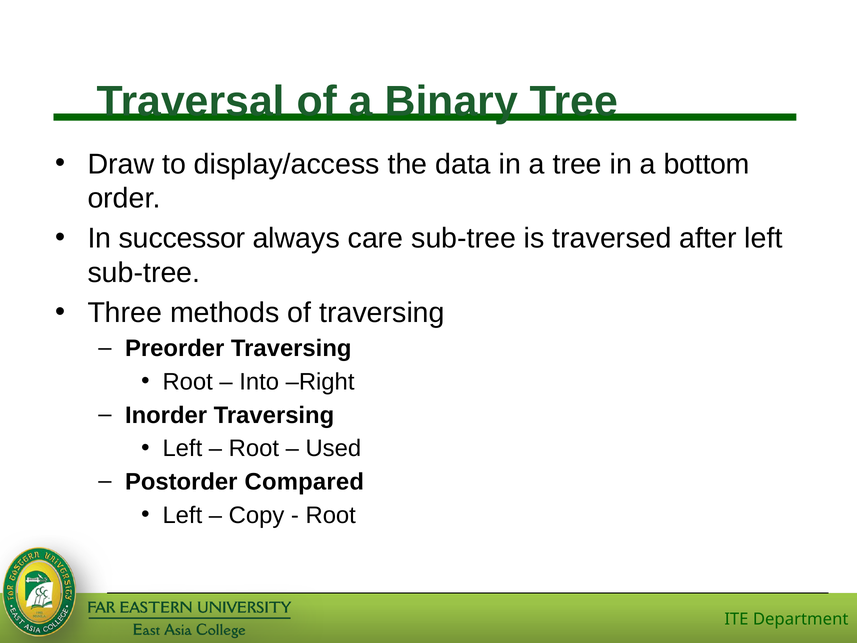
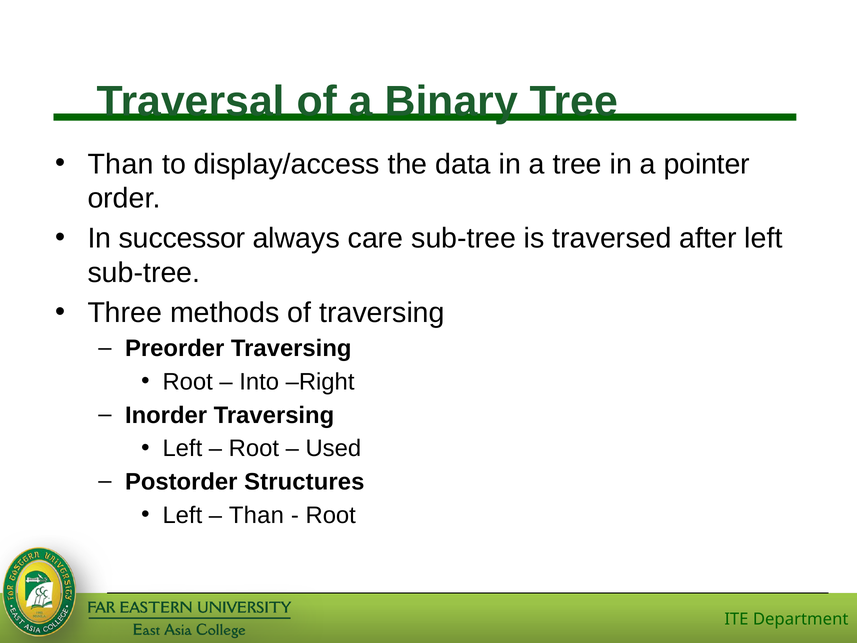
Draw: Draw -> Than (121, 164)
bottom: bottom -> pointer (707, 164)
Compared: Compared -> Structures (304, 482)
Copy: Copy -> Than (256, 515)
